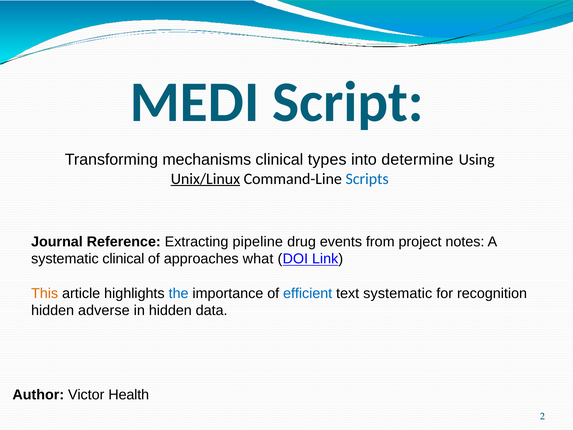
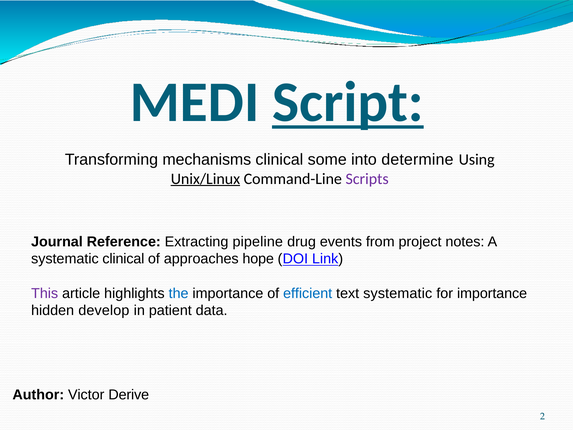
Script underline: none -> present (348, 102)
types: types -> some (327, 160)
Scripts colour: blue -> purple (367, 179)
what: what -> hope (258, 259)
This colour: orange -> purple (45, 293)
for recognition: recognition -> importance (492, 293)
adverse: adverse -> develop (104, 310)
in hidden: hidden -> patient (170, 310)
Health: Health -> Derive (129, 394)
